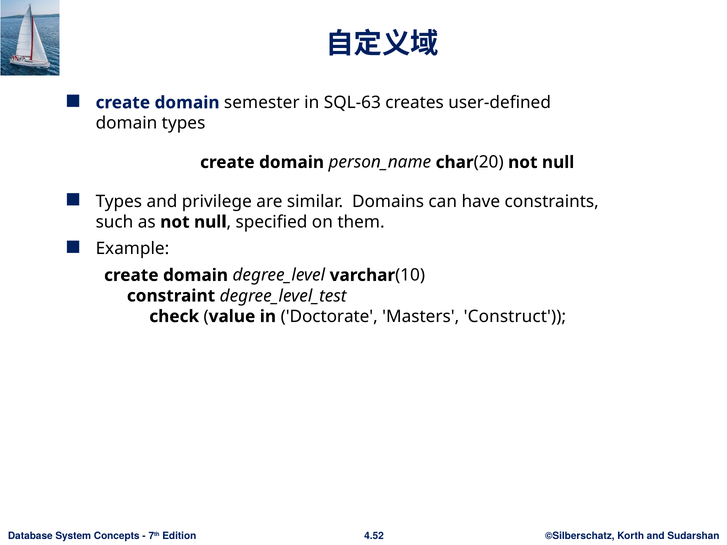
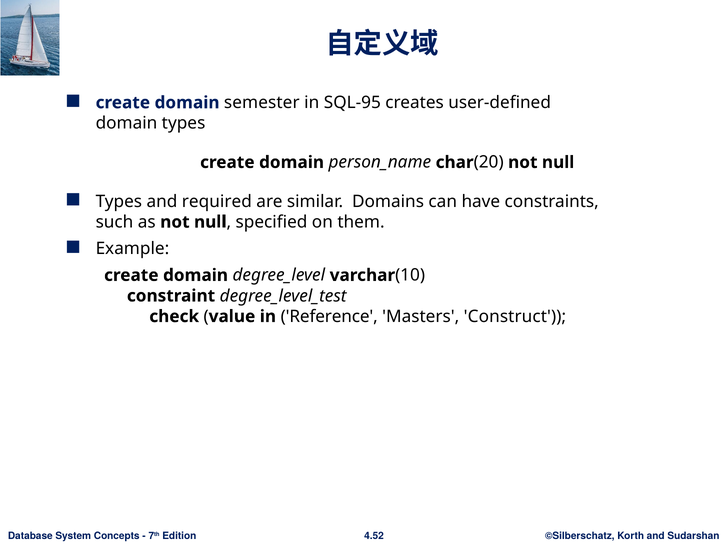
SQL-63: SQL-63 -> SQL-95 (352, 103)
privilege: privilege -> required (217, 202)
Doctorate: Doctorate -> Reference (329, 317)
